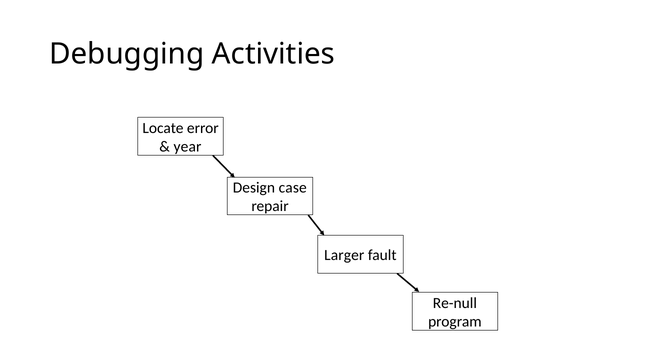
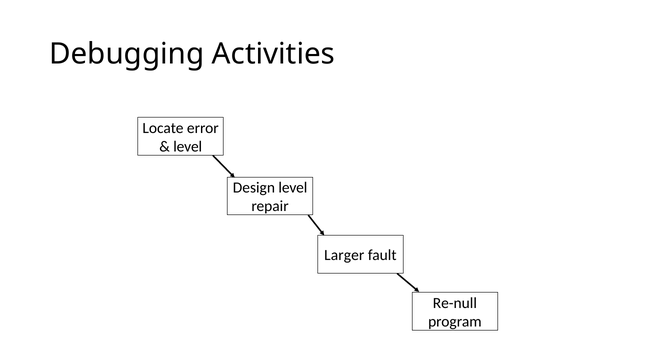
year: year -> level (188, 147)
Design case: case -> level (293, 188)
